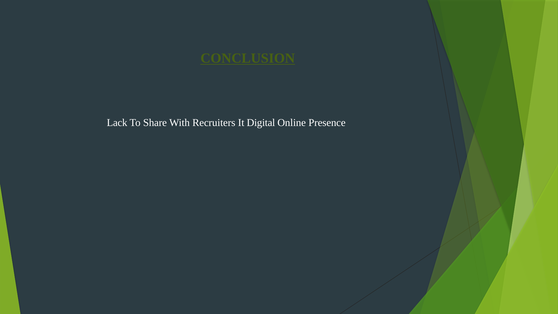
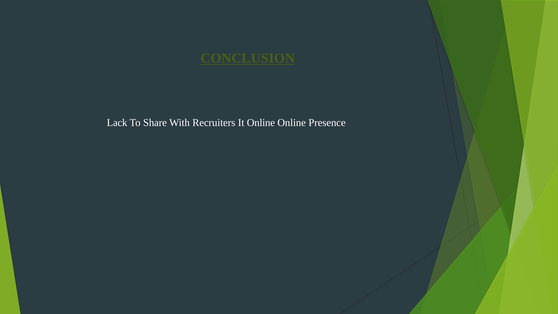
It Digital: Digital -> Online (261, 123)
